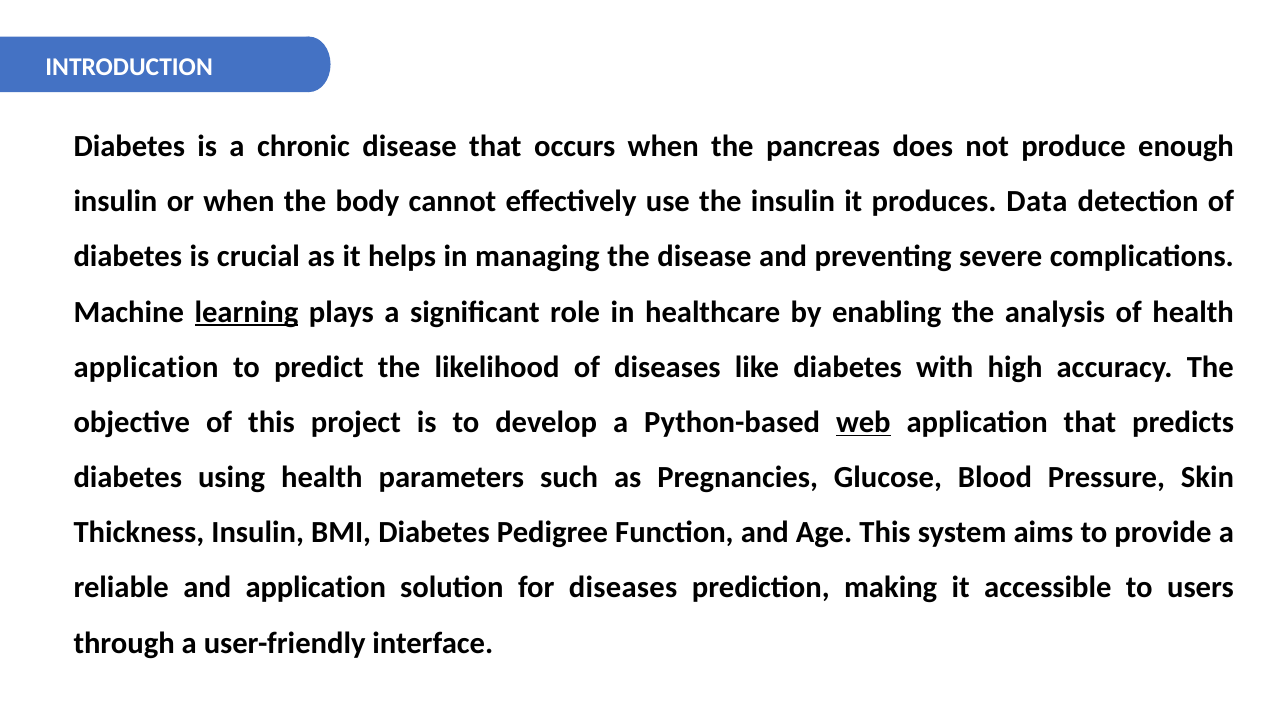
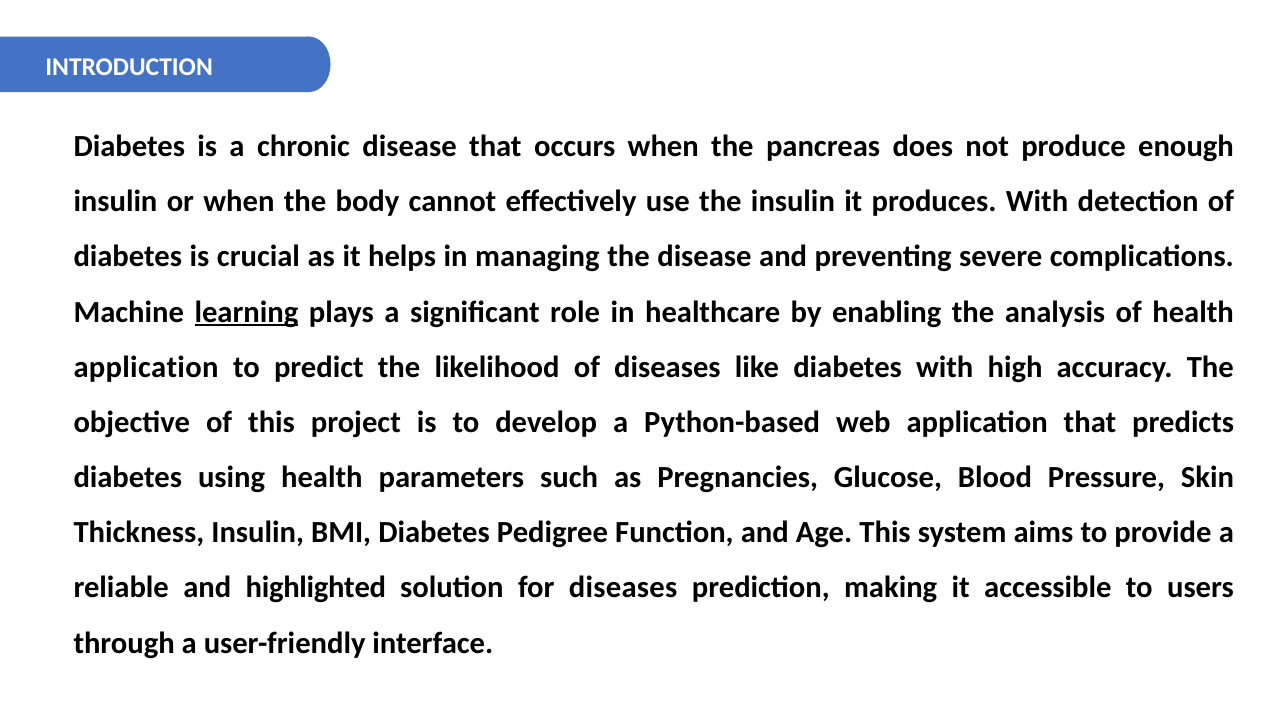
produces Data: Data -> With (1037, 201)
web underline: present -> none (863, 422)
and application: application -> highlighted (316, 588)
